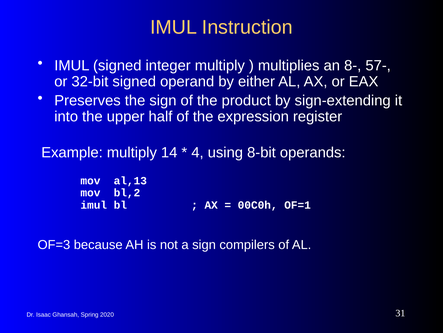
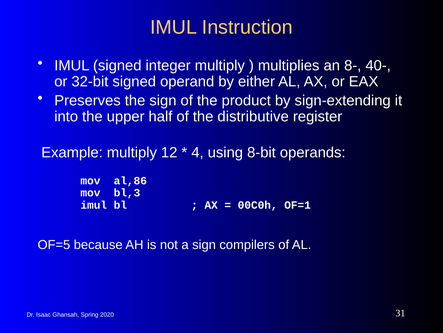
57-: 57- -> 40- (378, 65)
expression: expression -> distributive (253, 116)
14: 14 -> 12 (169, 152)
al,13: al,13 -> al,86 (130, 180)
bl,2: bl,2 -> bl,3 (127, 193)
OF=3: OF=3 -> OF=5 (54, 244)
